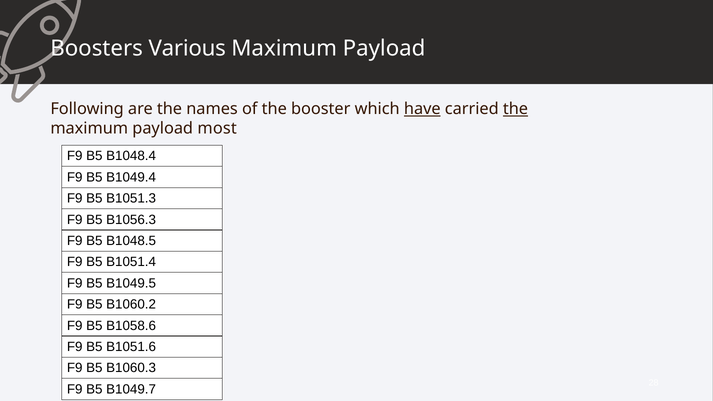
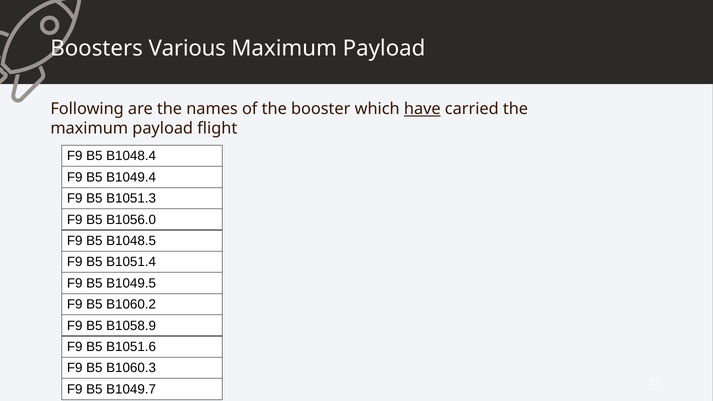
the underline: present -> none (515, 109)
most: most -> flight (217, 128)
B1056.3: B1056.3 -> B1056.0 (131, 220)
B1058.6: B1058.6 -> B1058.9 (131, 326)
